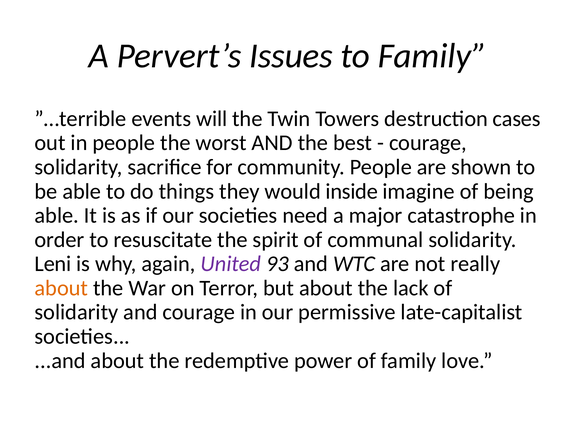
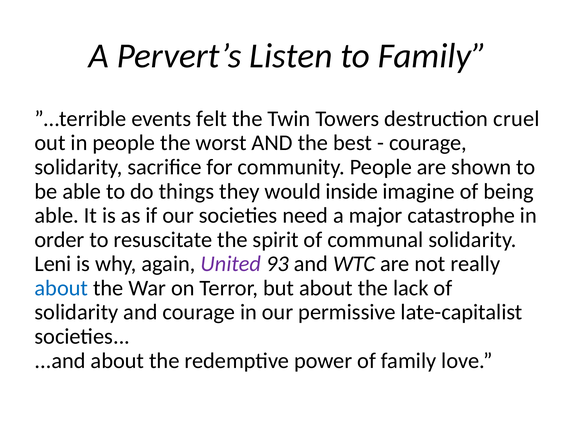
Issues: Issues -> Listen (291, 56)
will: will -> felt (212, 119)
cases: cases -> cruel (516, 119)
about colour: orange -> blue (61, 288)
